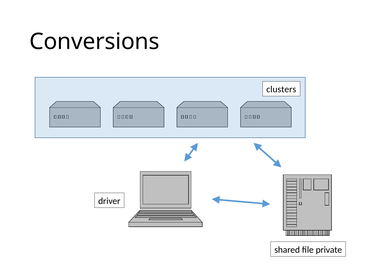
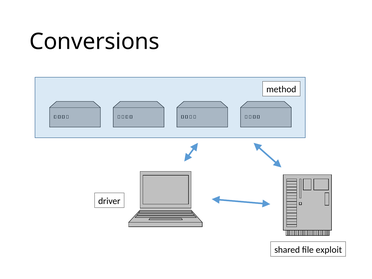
clusters: clusters -> method (281, 89)
private: private -> exploit (329, 250)
